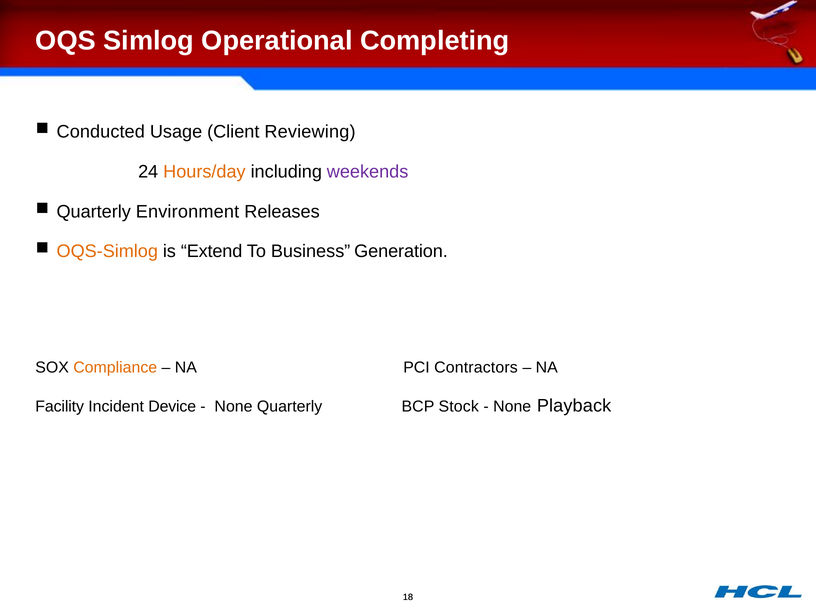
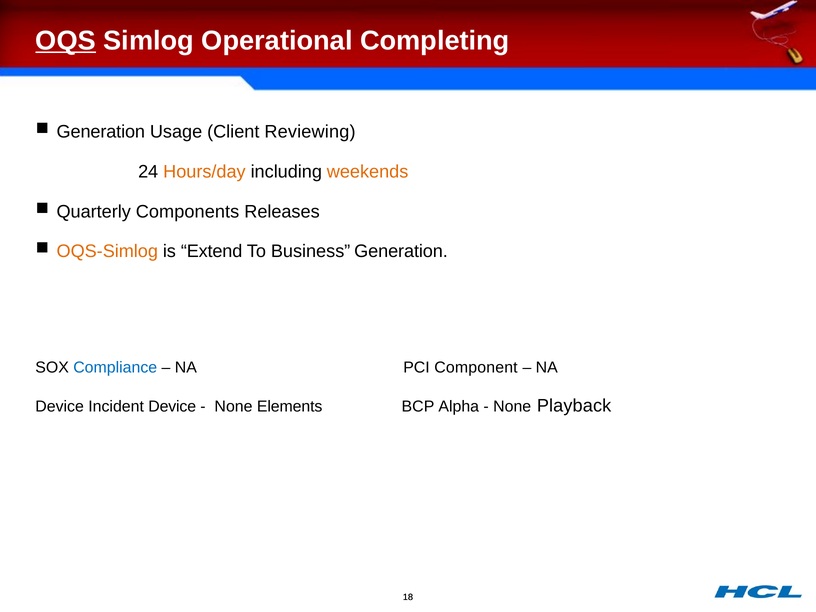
OQS underline: none -> present (66, 41)
Conducted: Conducted -> Generation (101, 132)
weekends colour: purple -> orange (368, 172)
Environment: Environment -> Components (188, 212)
Compliance colour: orange -> blue (115, 367)
Contractors: Contractors -> Component (476, 367)
Facility: Facility -> Device (60, 407)
None Quarterly: Quarterly -> Elements (290, 407)
Stock: Stock -> Alpha (459, 407)
